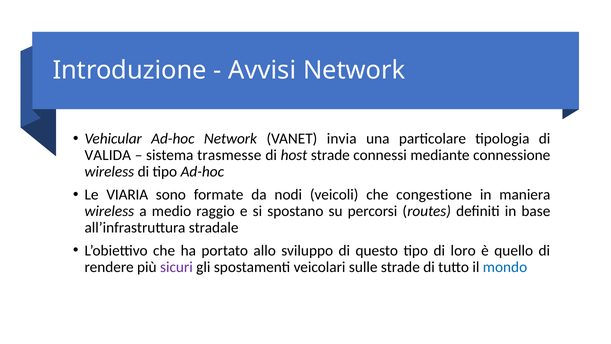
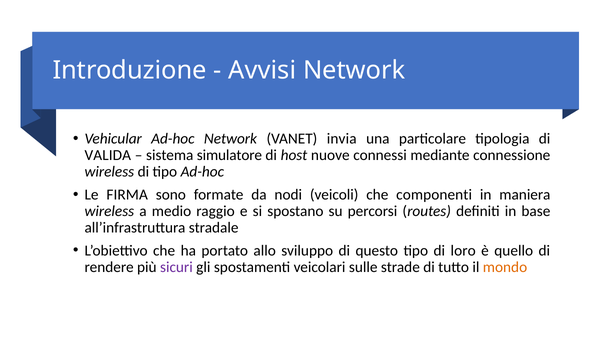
trasmesse: trasmesse -> simulatore (229, 155)
host strade: strade -> nuove (330, 155)
VIARIA: VIARIA -> FIRMA (127, 194)
congestione: congestione -> componenti (434, 194)
mondo colour: blue -> orange (505, 267)
